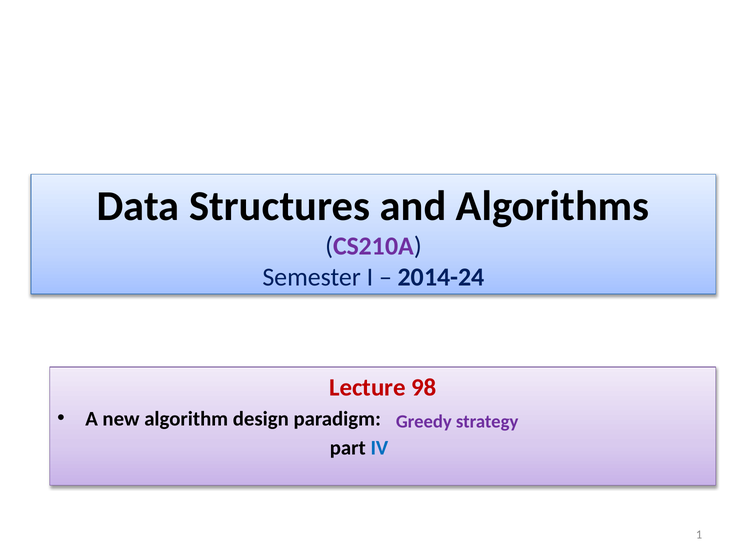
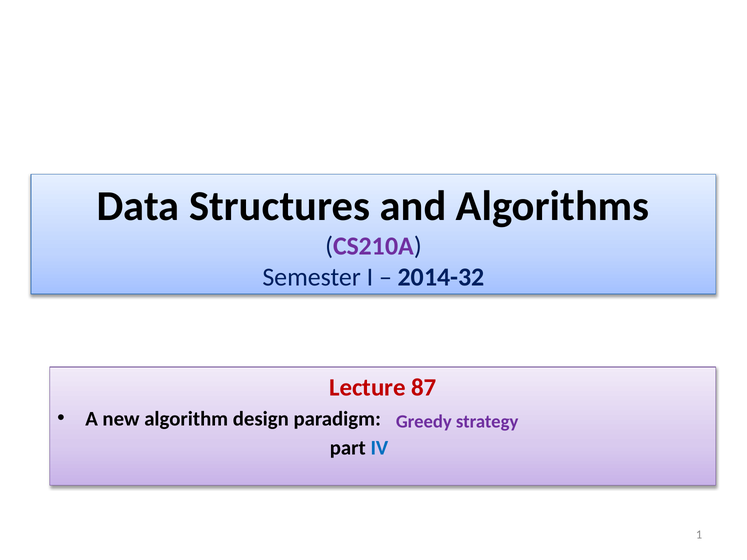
2014-24: 2014-24 -> 2014-32 (441, 278)
98: 98 -> 87 (424, 388)
